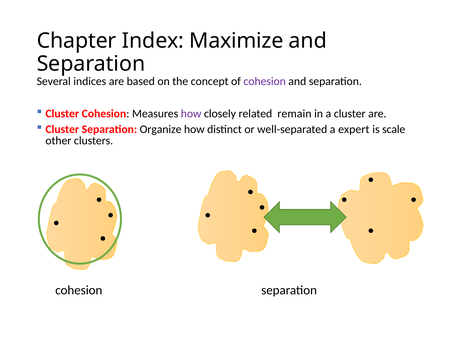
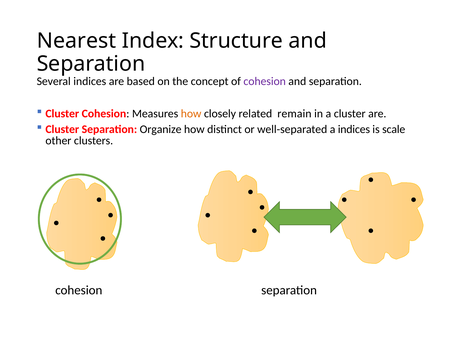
Chapter: Chapter -> Nearest (76, 41)
Maximize: Maximize -> Structure (236, 41)
how colour: purple -> orange (191, 114)
a expert: expert -> indices (354, 130)
